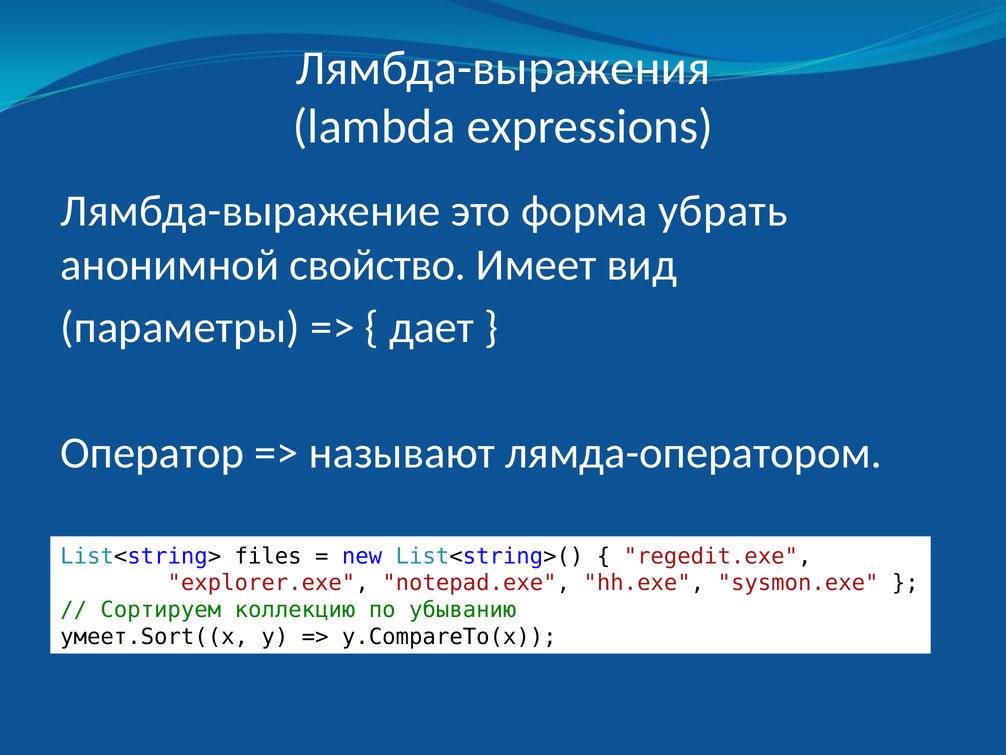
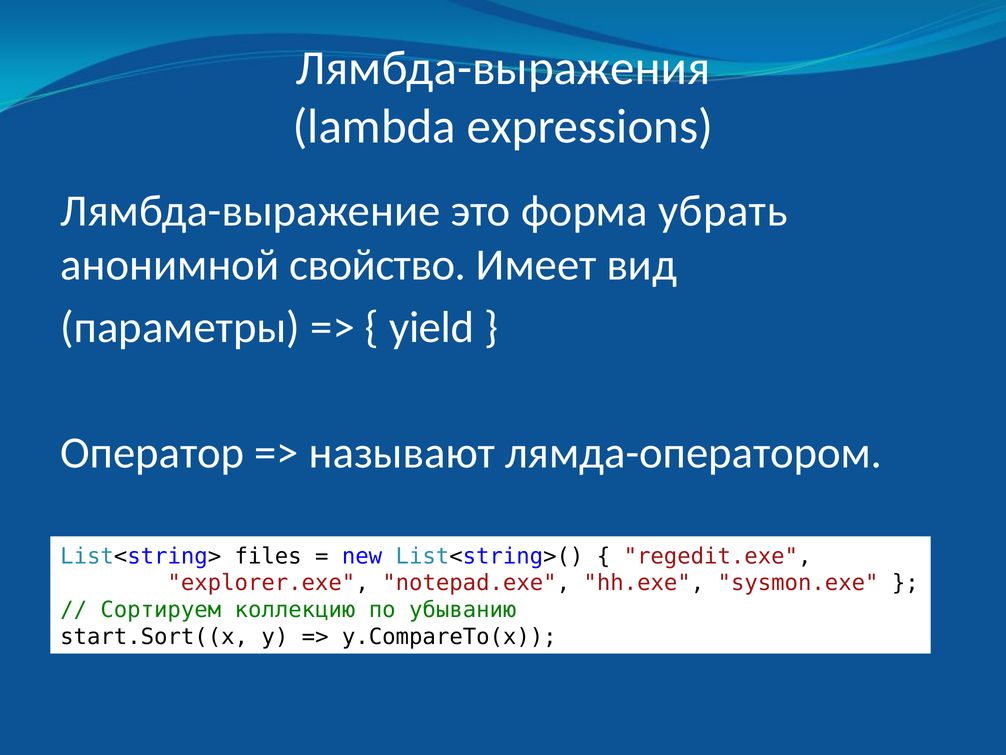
дает: дает -> yield (432, 327)
умеет.Sort((x: умеет.Sort((x -> start.Sort((x (154, 636)
